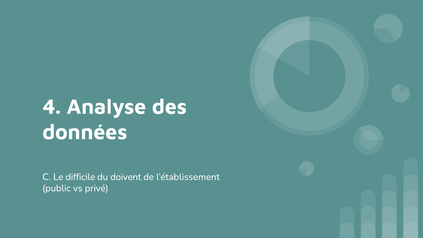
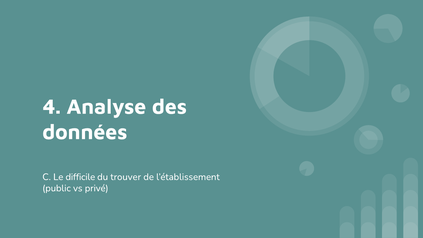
doivent: doivent -> trouver (126, 177)
